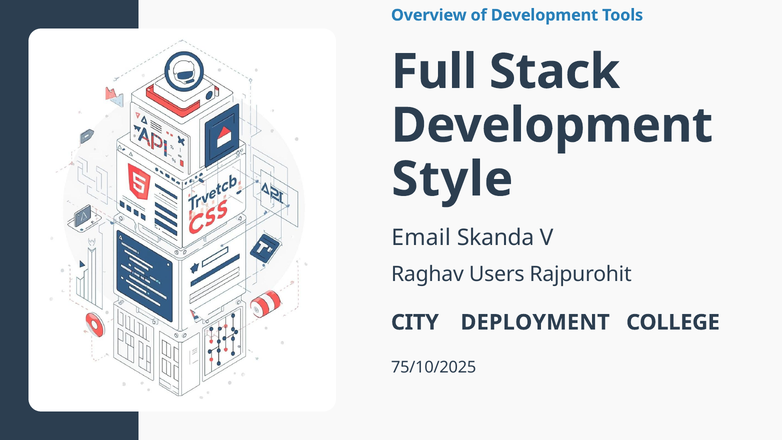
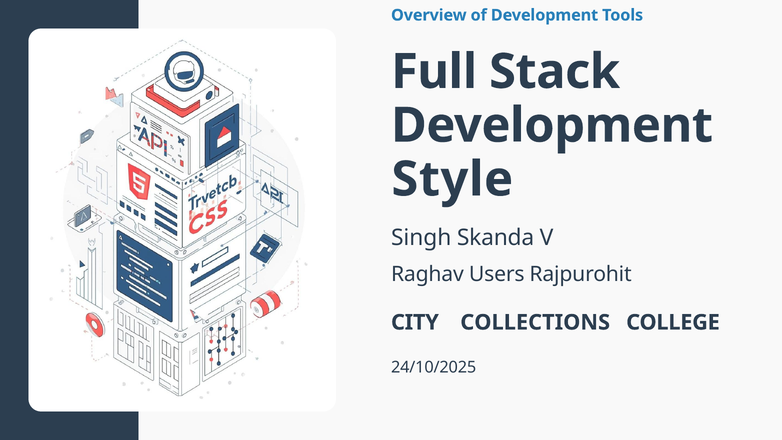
Email: Email -> Singh (421, 238)
DEPLOYMENT: DEPLOYMENT -> COLLECTIONS (535, 322)
75/10/2025: 75/10/2025 -> 24/10/2025 (434, 367)
